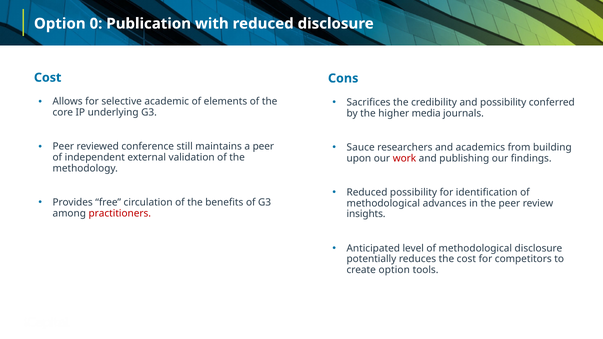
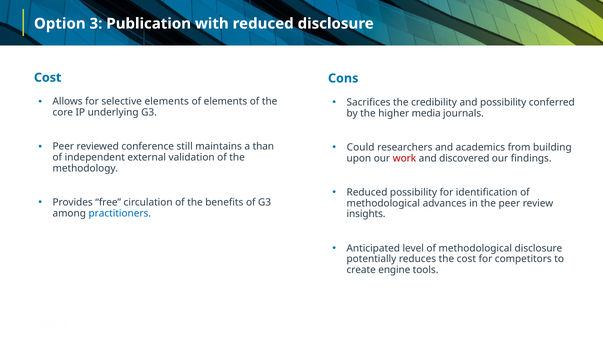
0: 0 -> 3 (96, 24)
selective academic: academic -> elements (167, 102)
a peer: peer -> than (263, 147)
Sauce: Sauce -> Could (361, 148)
publishing: publishing -> discovered (464, 158)
practitioners colour: red -> blue (120, 213)
create option: option -> engine (394, 270)
